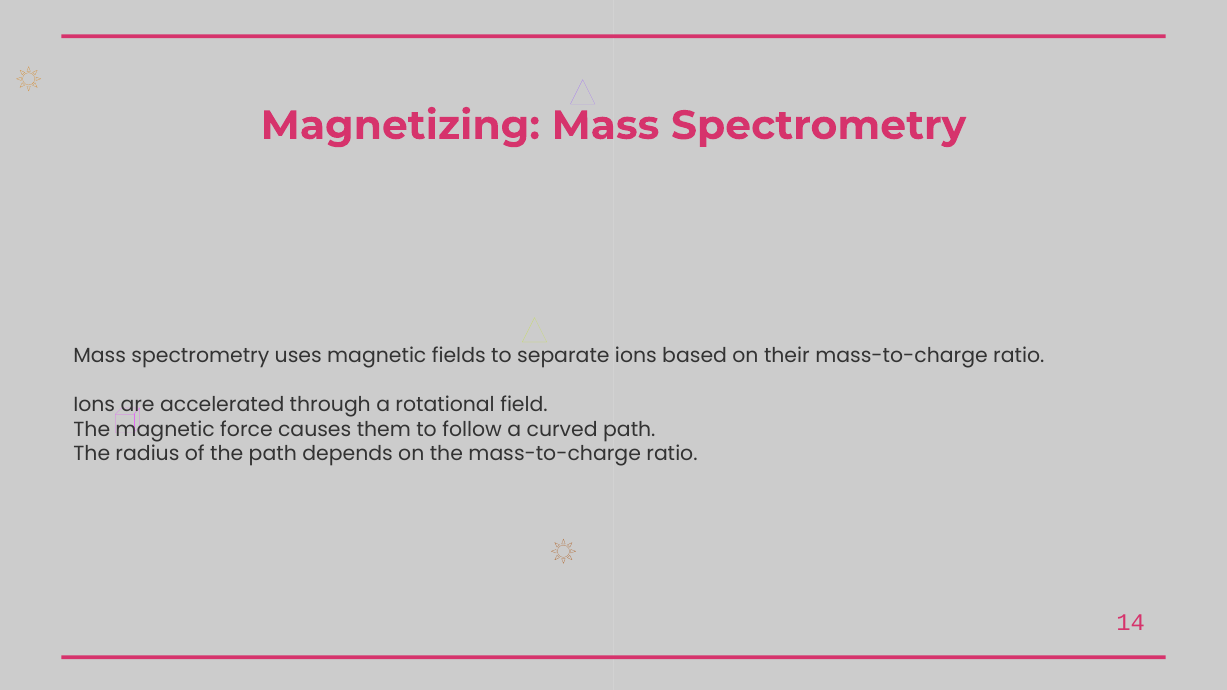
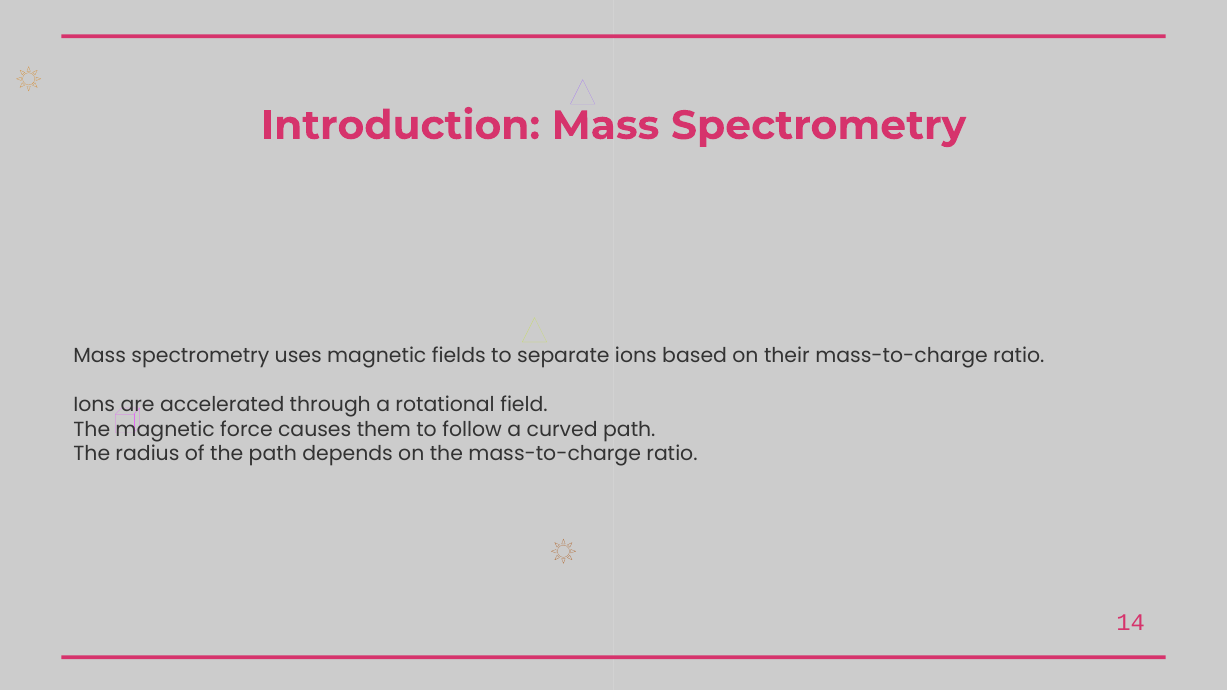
Magnetizing: Magnetizing -> Introduction (400, 126)
